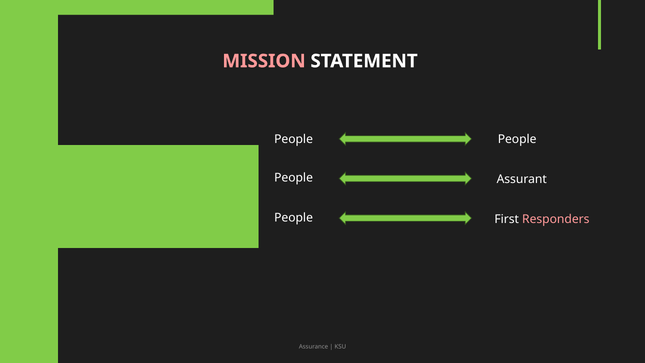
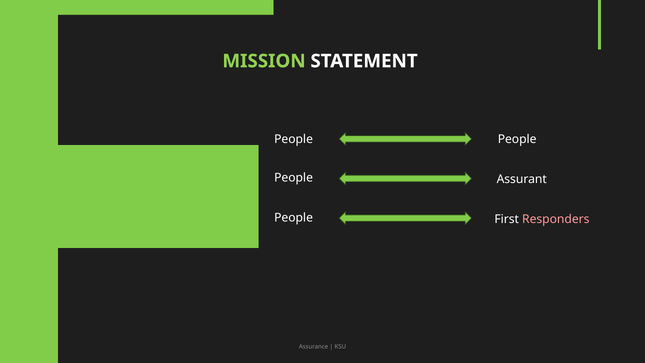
MISSION colour: pink -> light green (264, 61)
